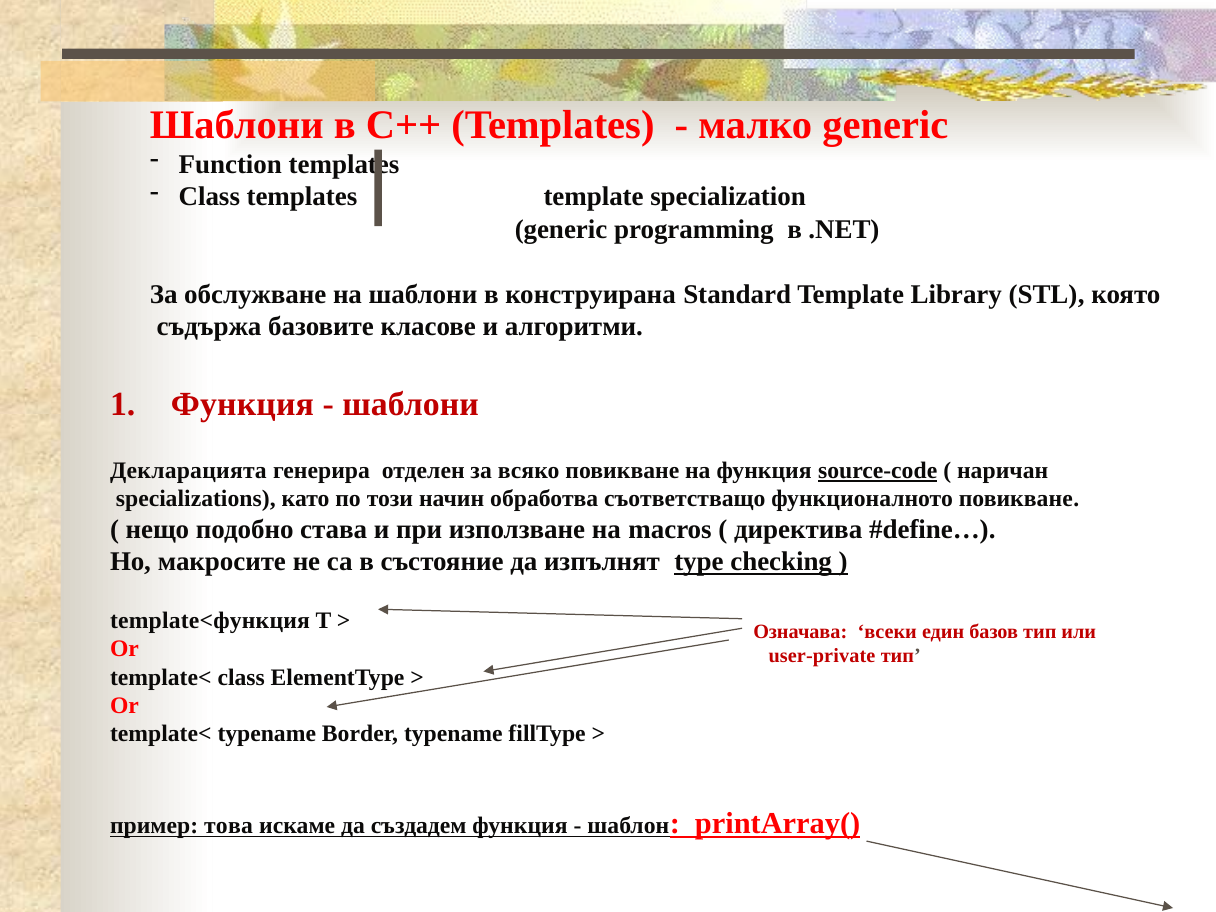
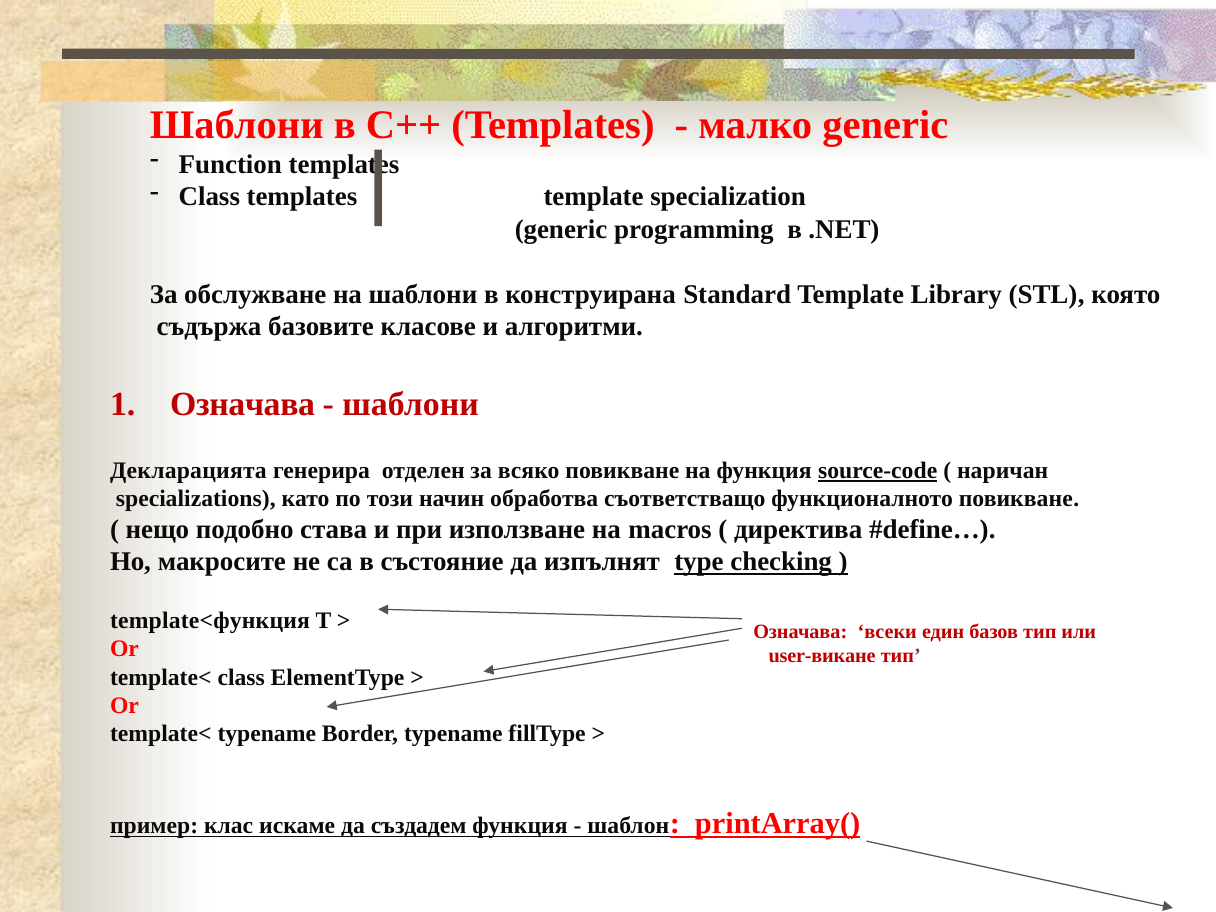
Функция: Функция -> Означава (243, 404)
user-private: user-private -> user-викане (822, 656)
това: това -> клас (229, 826)
